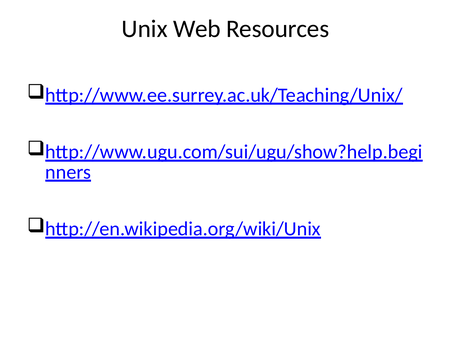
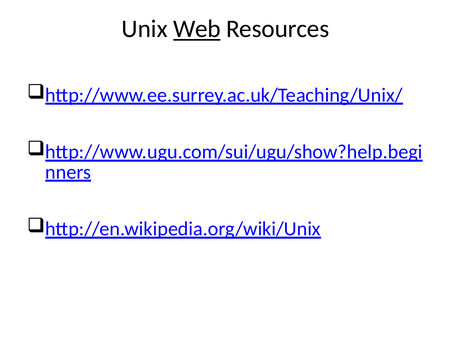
Web underline: none -> present (197, 29)
